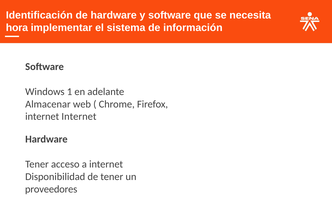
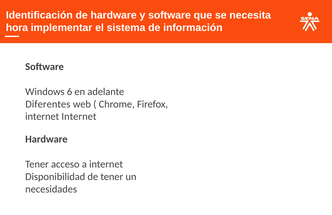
1: 1 -> 6 (70, 91)
Almacenar: Almacenar -> Diferentes (48, 104)
proveedores: proveedores -> necesidades (51, 189)
